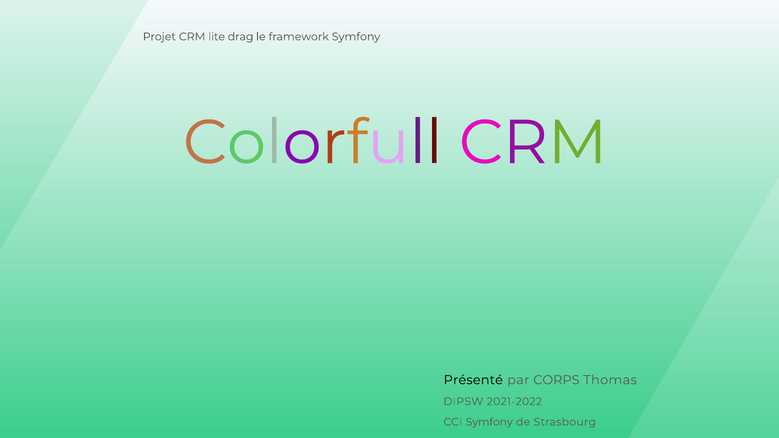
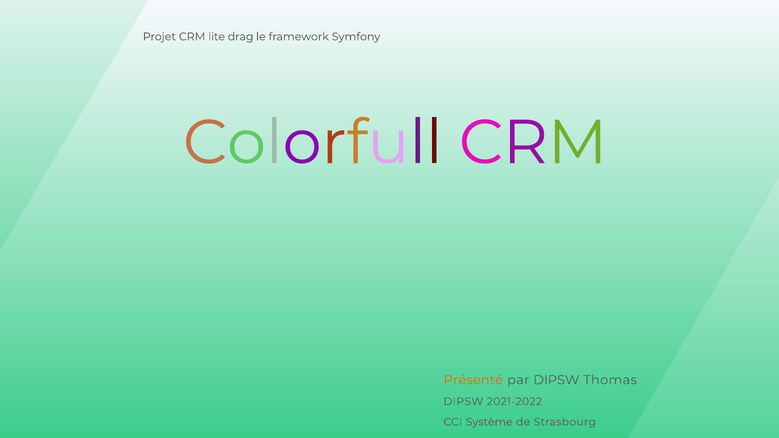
Présenté colour: black -> orange (473, 380)
par CORPS: CORPS -> DIPSW (556, 380)
CCI Symfony: Symfony -> Système (489, 422)
